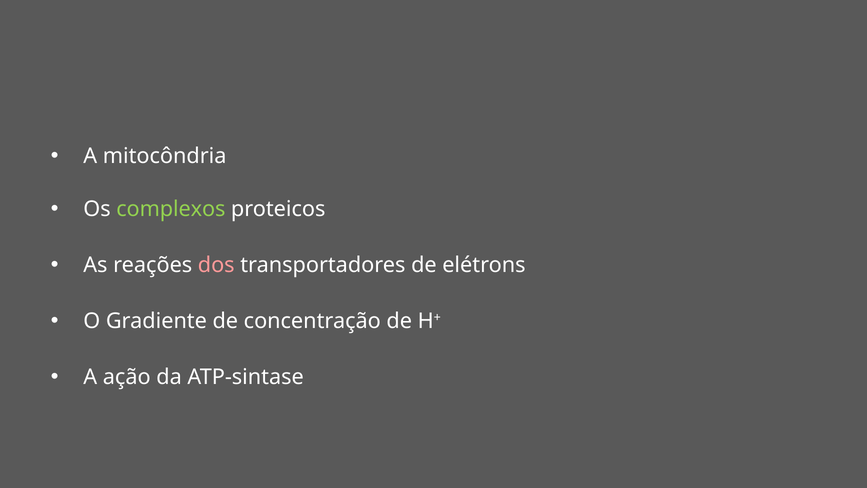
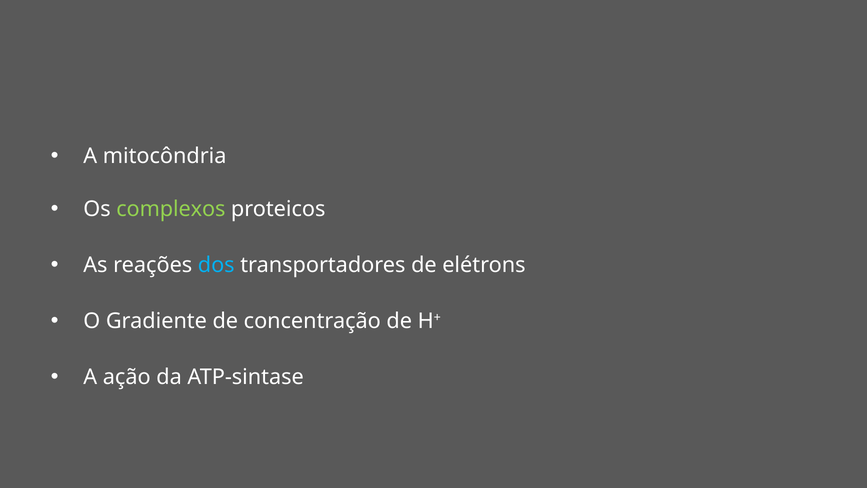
dos colour: pink -> light blue (216, 265)
